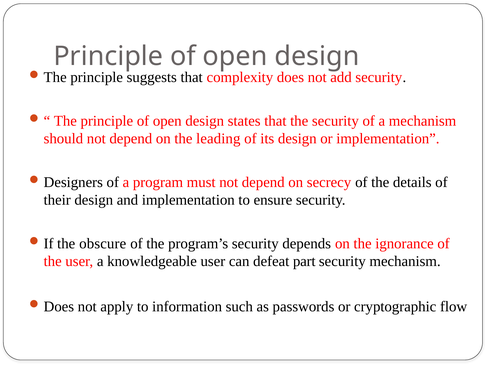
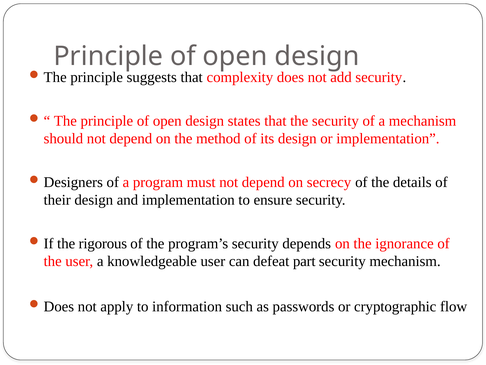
leading: leading -> method (218, 138)
obscure: obscure -> rigorous (103, 243)
